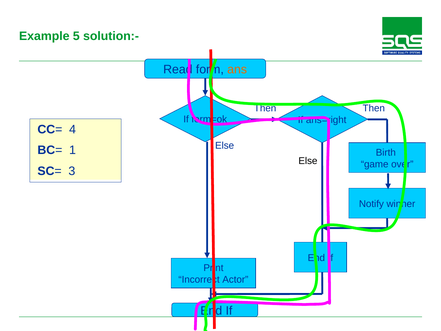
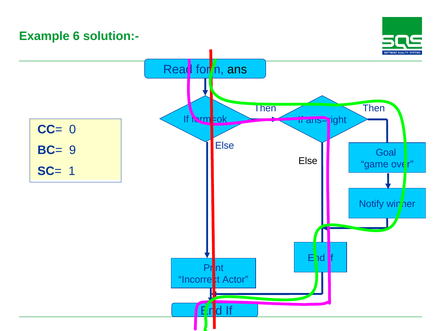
5: 5 -> 6 (76, 36)
ans colour: orange -> black (237, 69)
4: 4 -> 0 (73, 129)
1: 1 -> 9 (73, 150)
Birth: Birth -> Goal (386, 152)
3: 3 -> 1 (72, 171)
